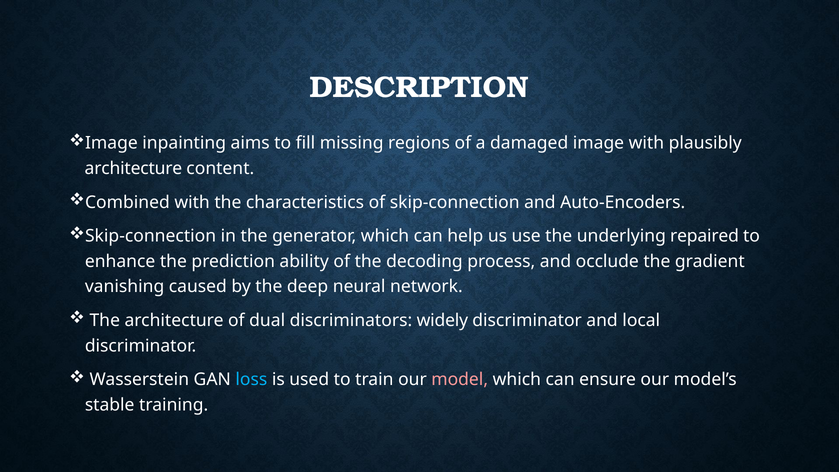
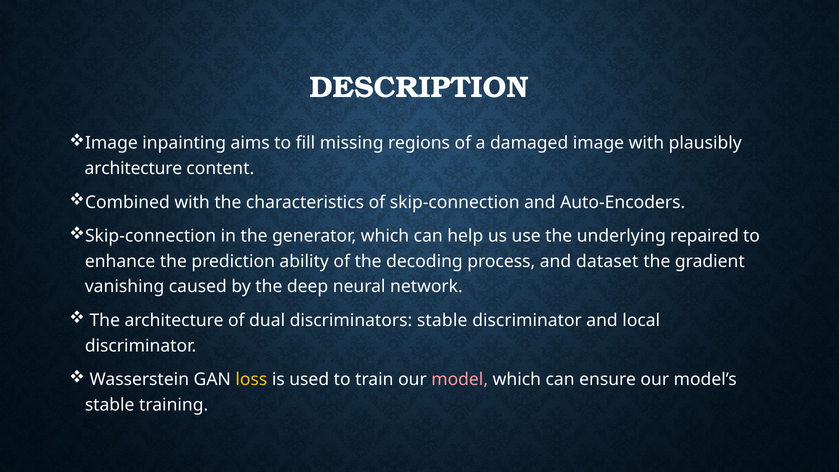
occlude: occlude -> dataset (607, 261)
discriminators widely: widely -> stable (442, 320)
loss colour: light blue -> yellow (251, 380)
